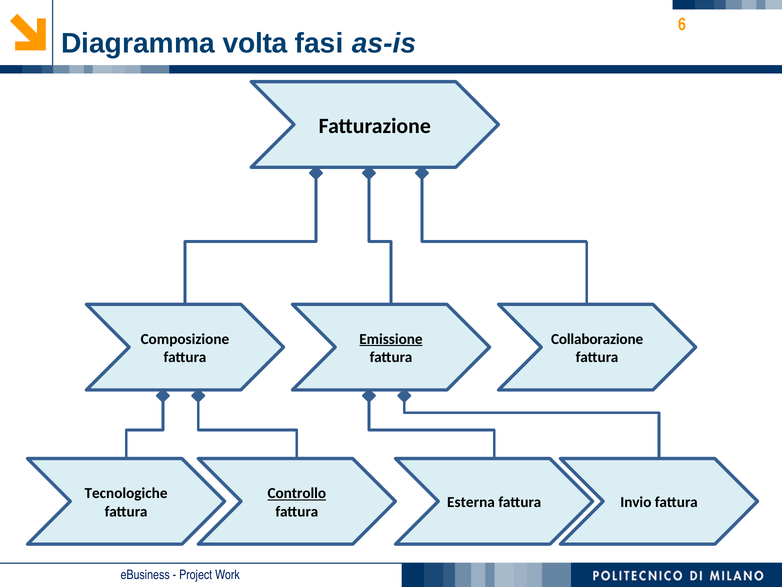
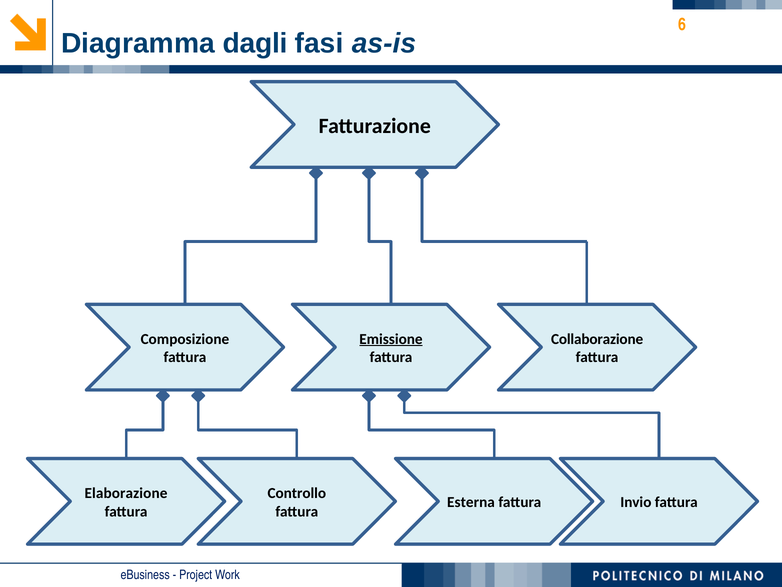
volta: volta -> dagli (255, 43)
Tecnologiche: Tecnologiche -> Elaborazione (126, 493)
Controllo underline: present -> none (297, 493)
